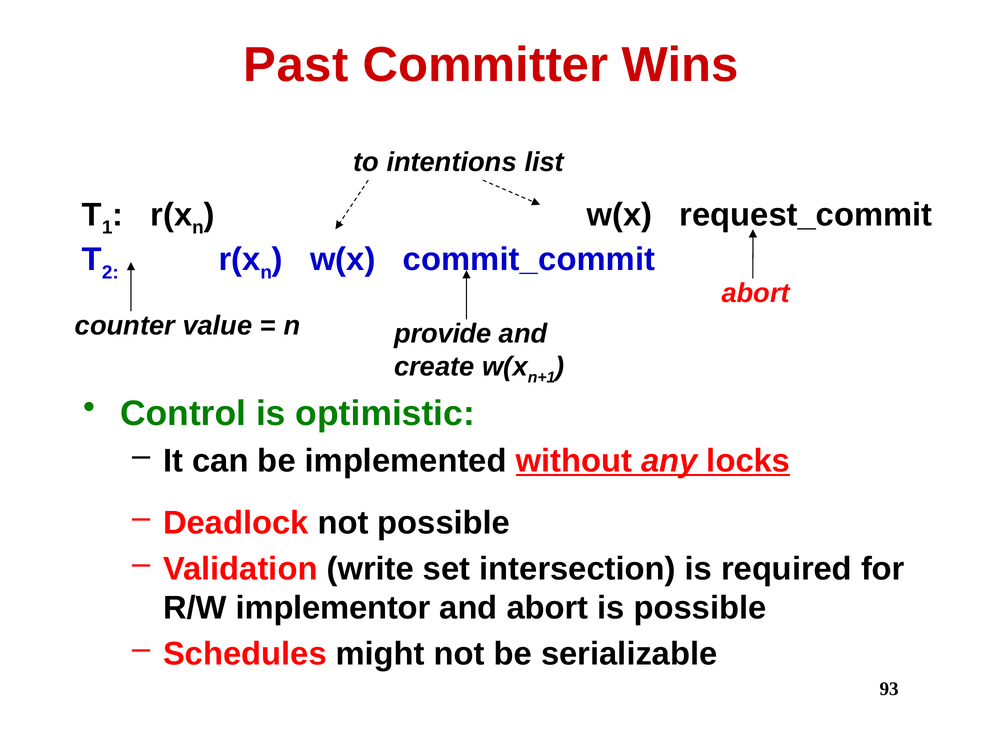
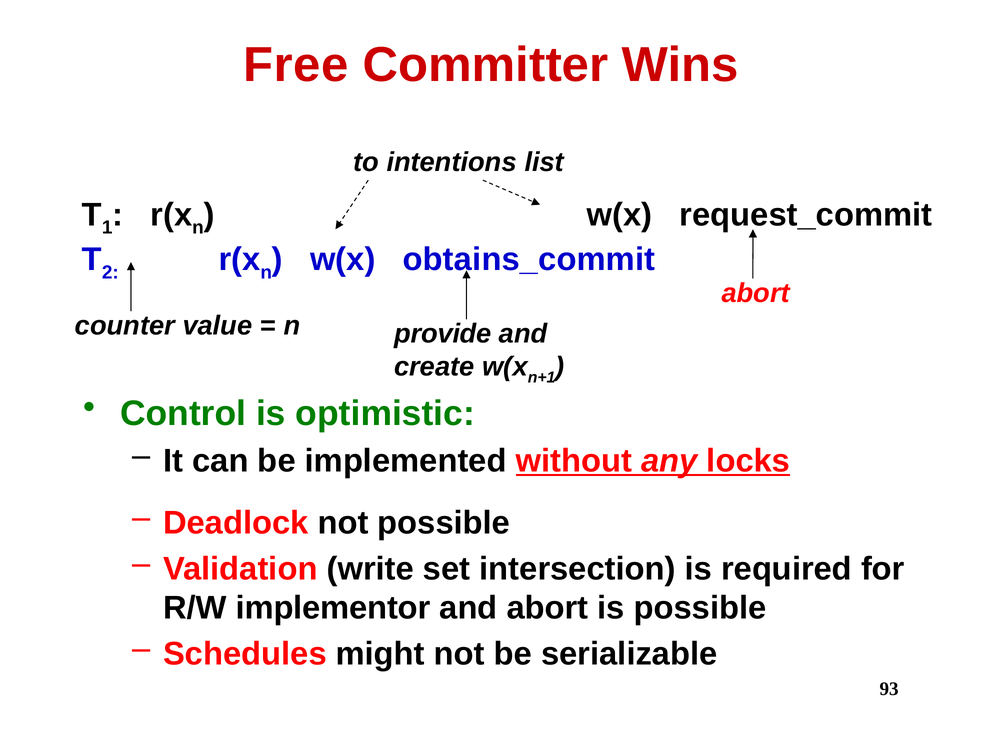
Past: Past -> Free (296, 65)
commit_commit: commit_commit -> obtains_commit (529, 259)
